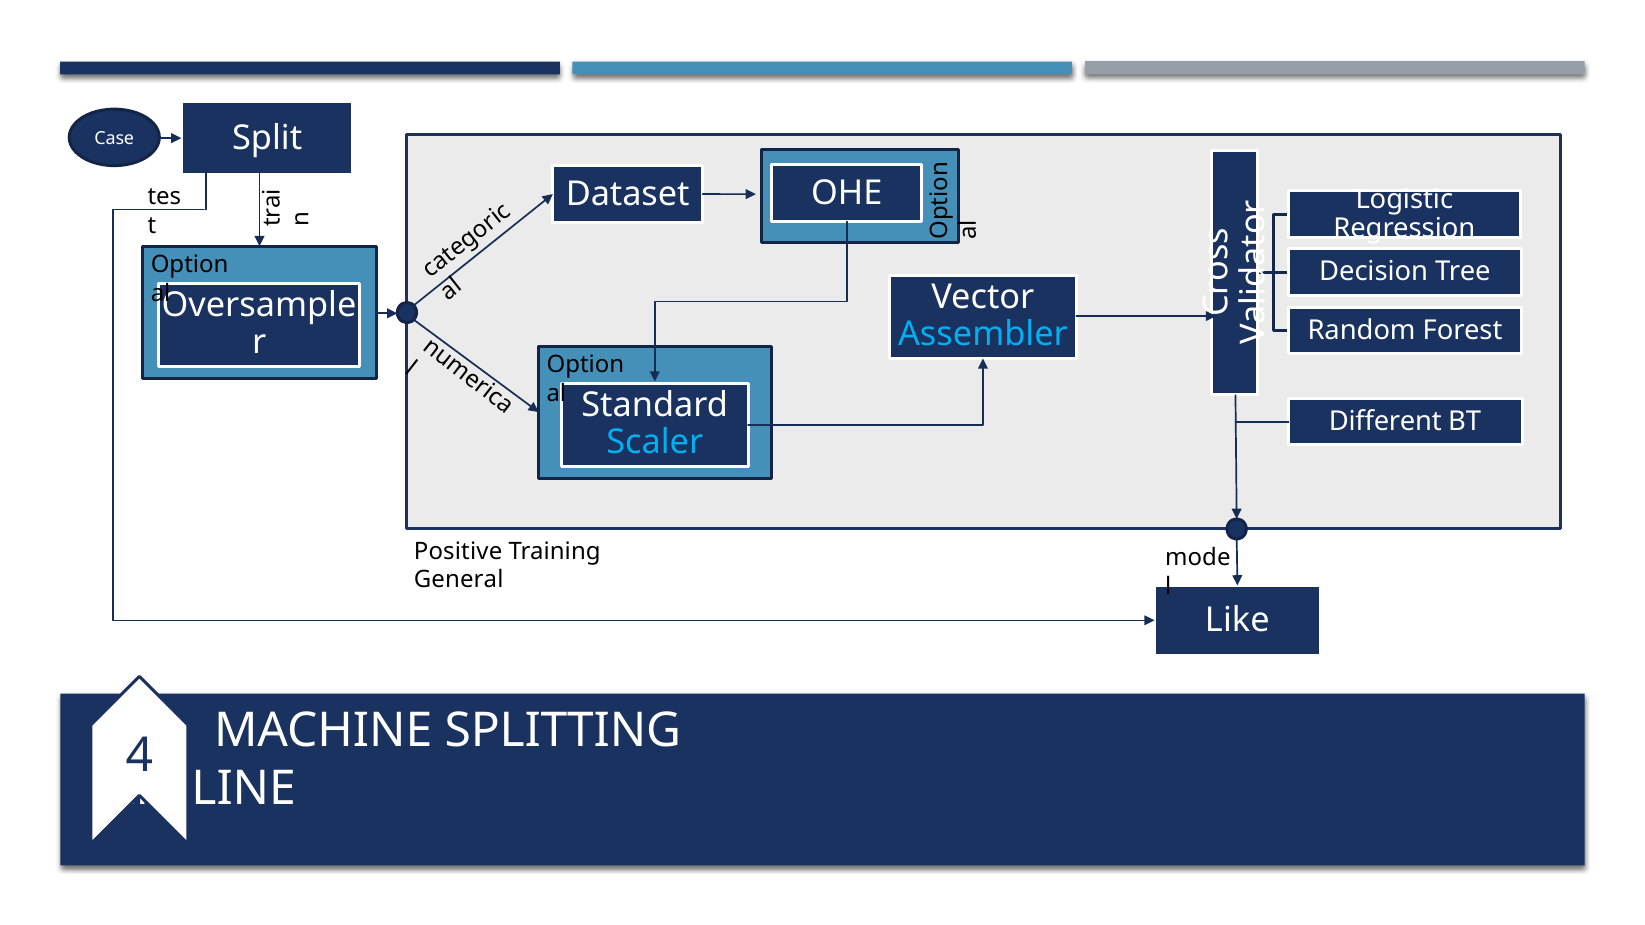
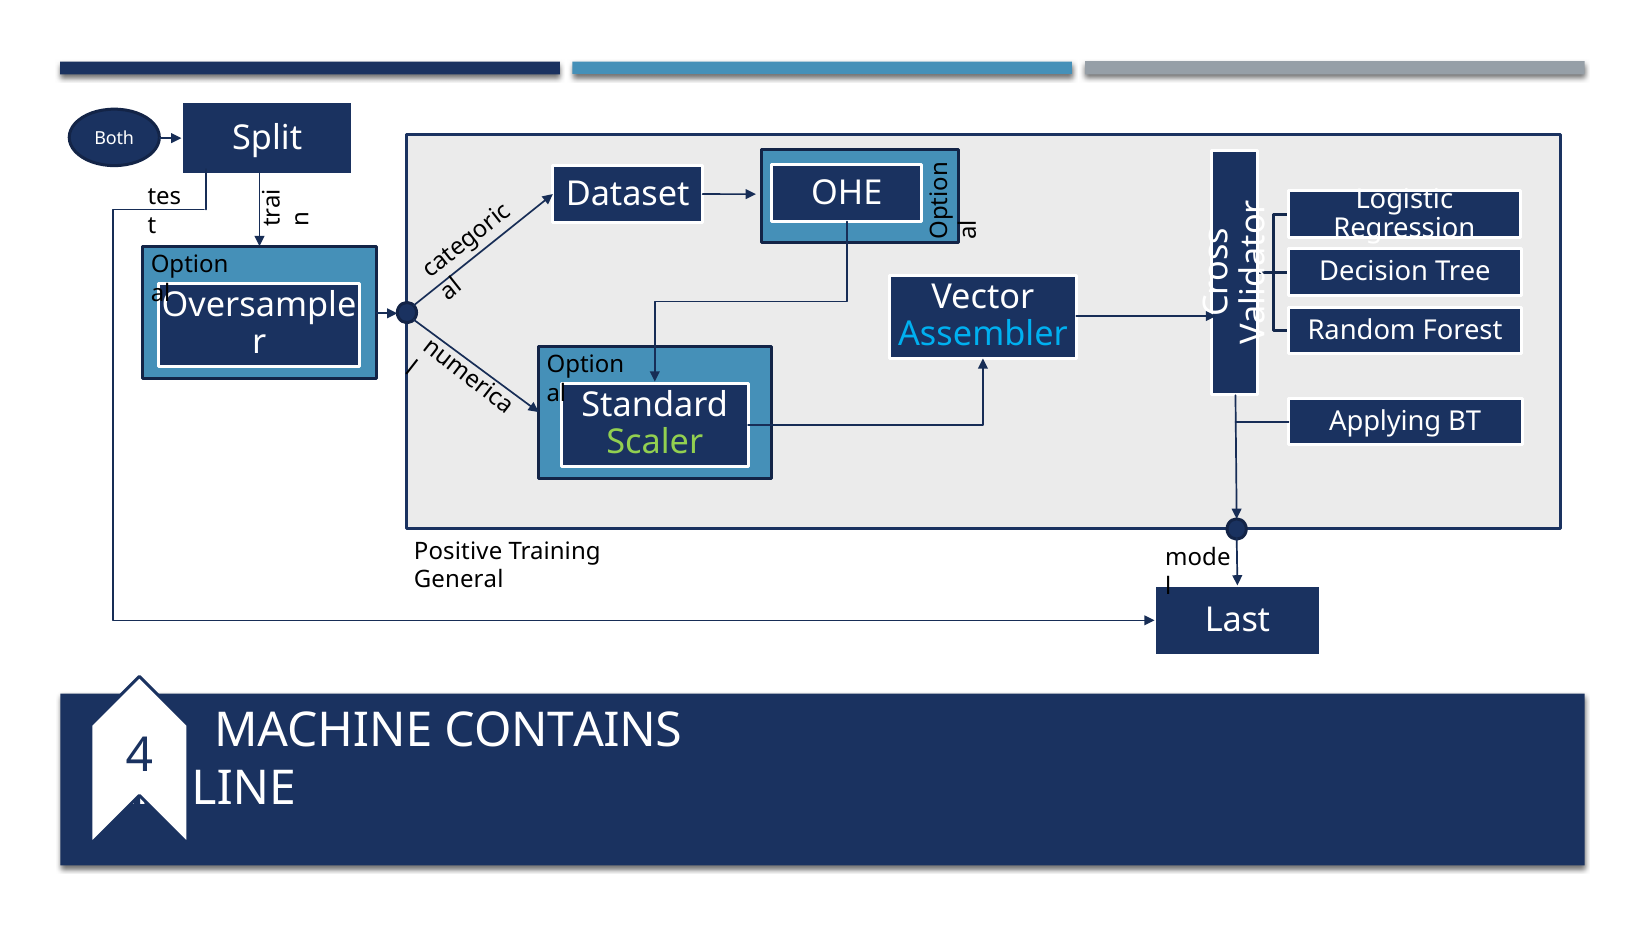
Case: Case -> Both (114, 139)
Different: Different -> Applying (1385, 422)
Scaler colour: light blue -> light green (655, 442)
Like: Like -> Last (1238, 620)
SPLITTING: SPLITTING -> CONTAINS (563, 731)
